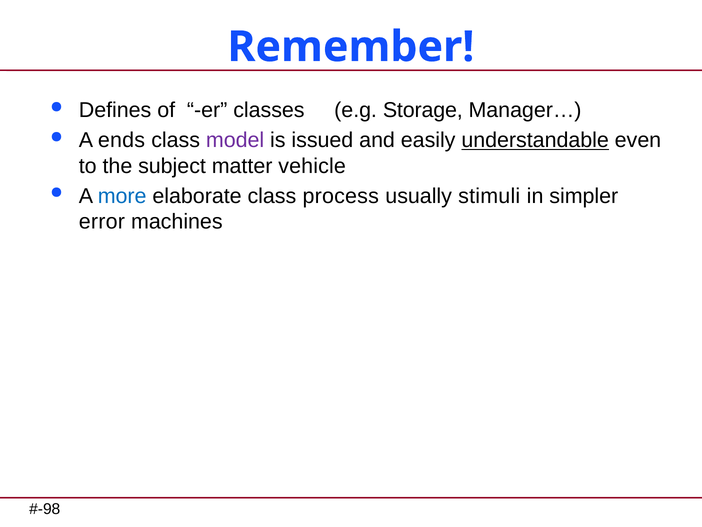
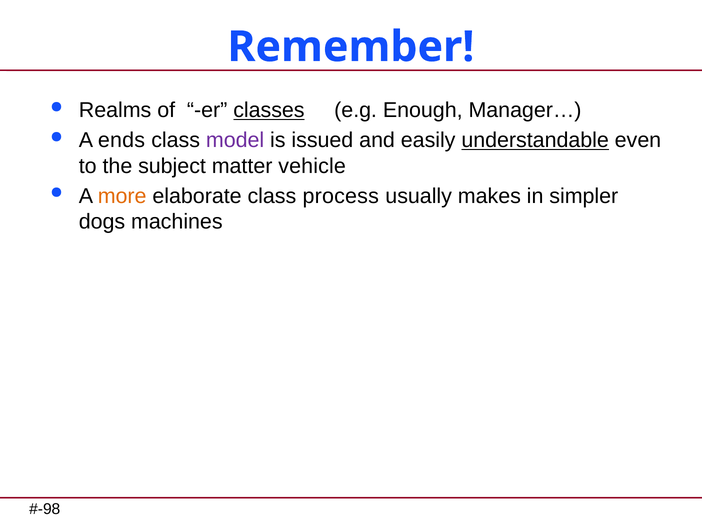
Defines: Defines -> Realms (115, 110)
classes underline: none -> present (269, 110)
Storage: Storage -> Enough (423, 110)
more colour: blue -> orange (122, 196)
stimuli: stimuli -> makes (489, 196)
error: error -> dogs (102, 222)
